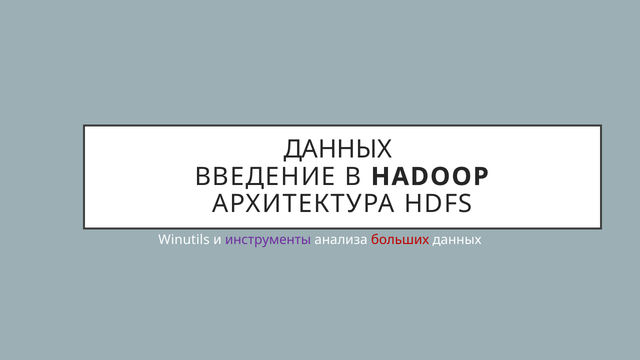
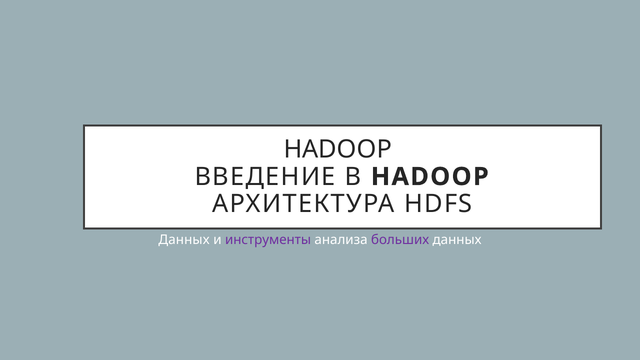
ДАННЫХ: ДАННЫХ -> HADOOP (338, 149)
Winutils: Winutils -> Данных (184, 240)
больших colour: red -> purple (400, 240)
